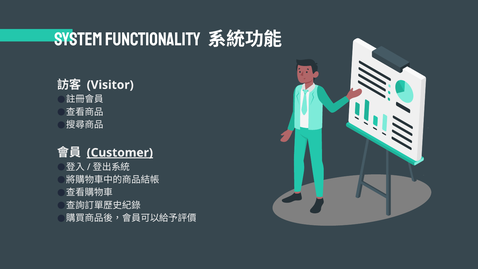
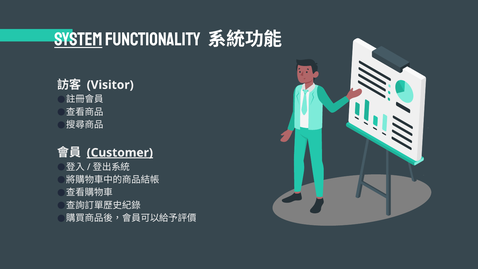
System underline: none -> present (78, 39)
